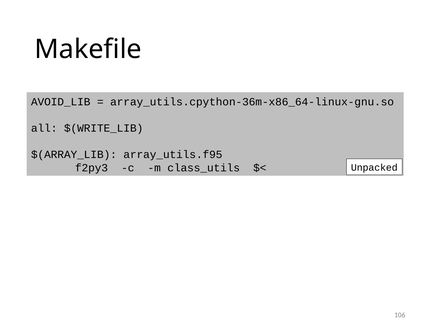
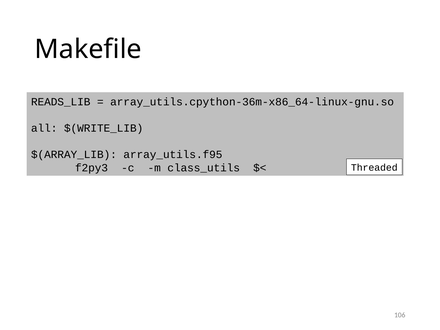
AVOID_LIB: AVOID_LIB -> READS_LIB (61, 102)
Unpacked: Unpacked -> Threaded (374, 168)
